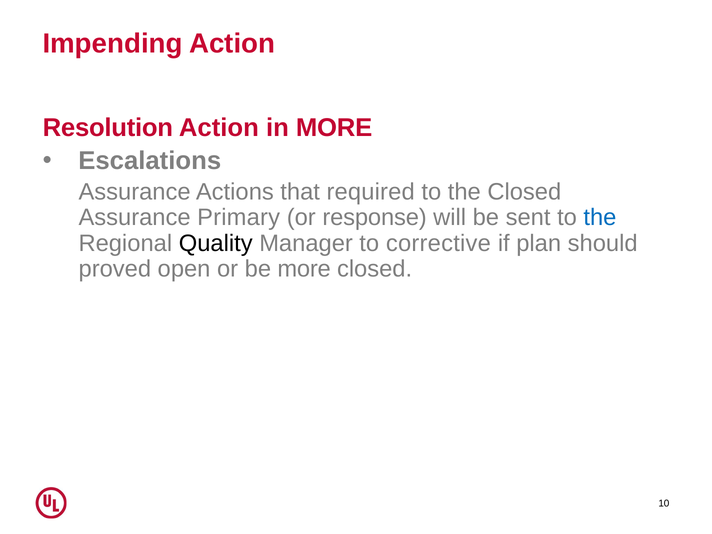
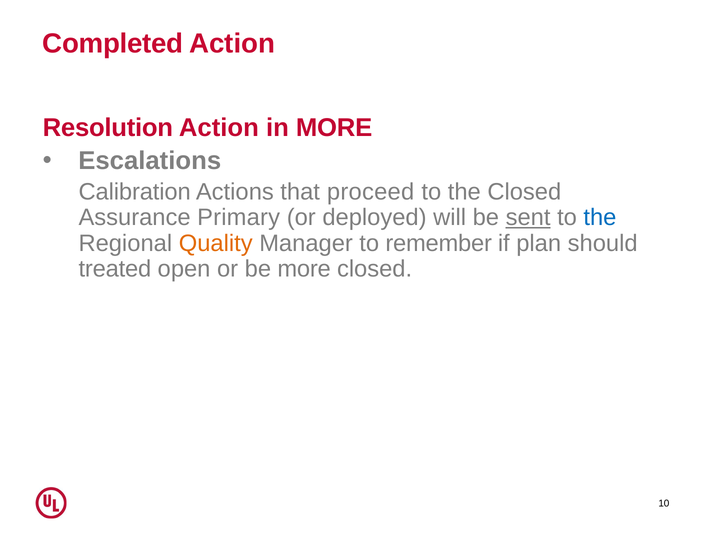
Impending: Impending -> Completed (113, 44)
Assurance: Assurance -> Calibration (135, 192)
required: required -> proceed (371, 192)
response: response -> deployed (375, 218)
sent underline: none -> present (528, 218)
Quality colour: black -> orange (216, 243)
corrective: corrective -> remember (439, 243)
proved: proved -> treated (115, 269)
